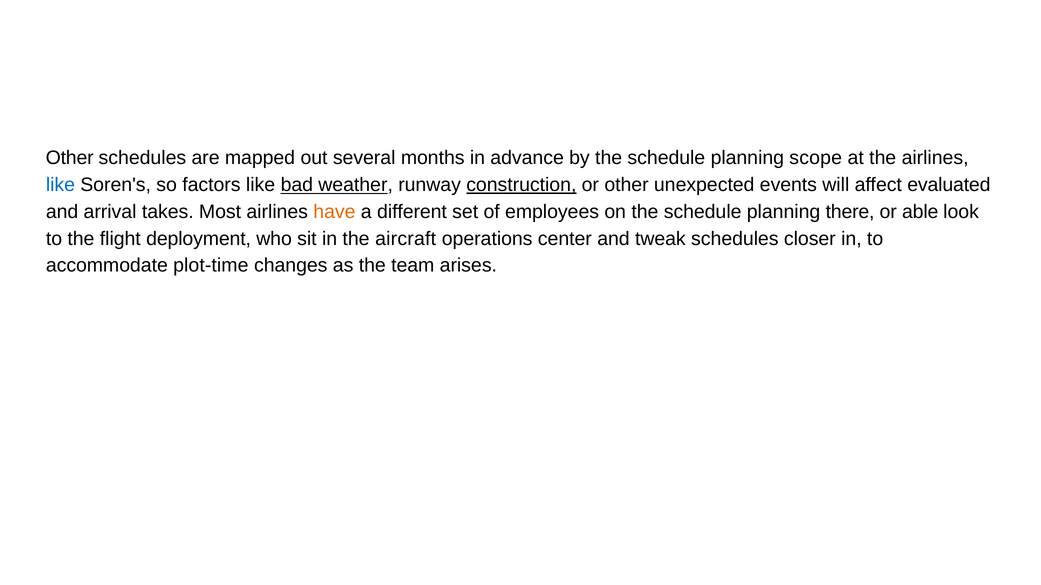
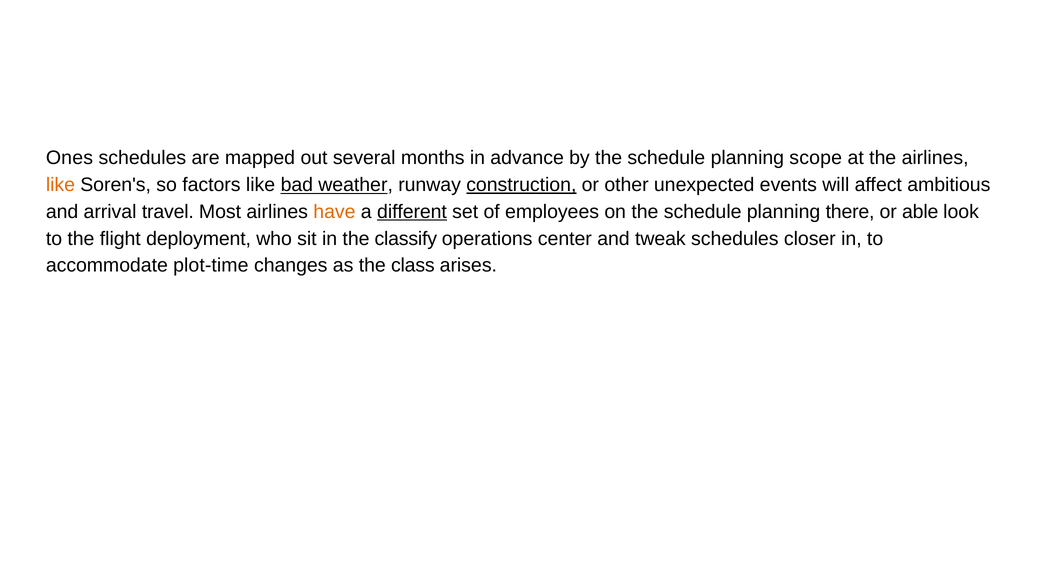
Other: Other -> Ones (69, 158)
like colour: blue -> orange (60, 185)
evaluated: evaluated -> ambitious (949, 185)
takes: takes -> travel (168, 212)
different underline: none -> present (412, 212)
aircraft: aircraft -> classify (406, 239)
team: team -> class (413, 266)
